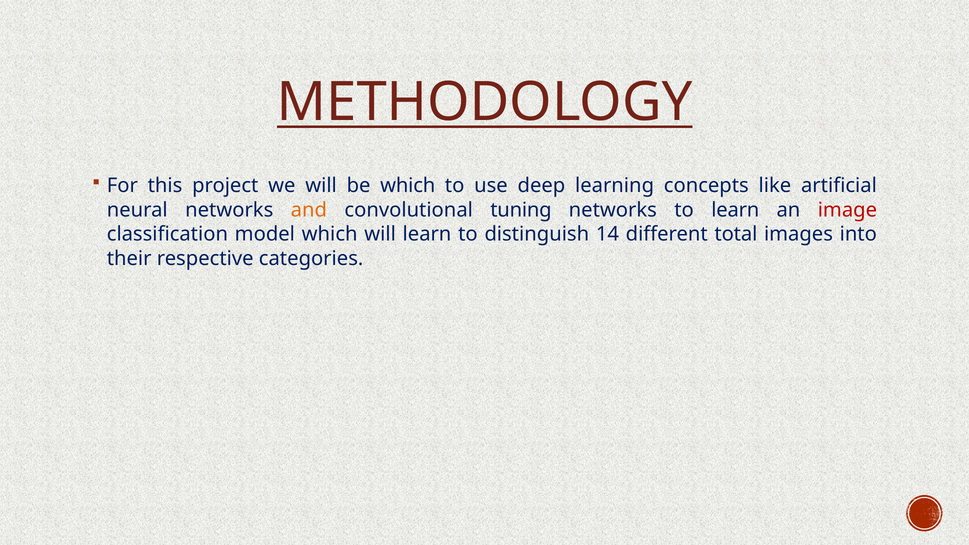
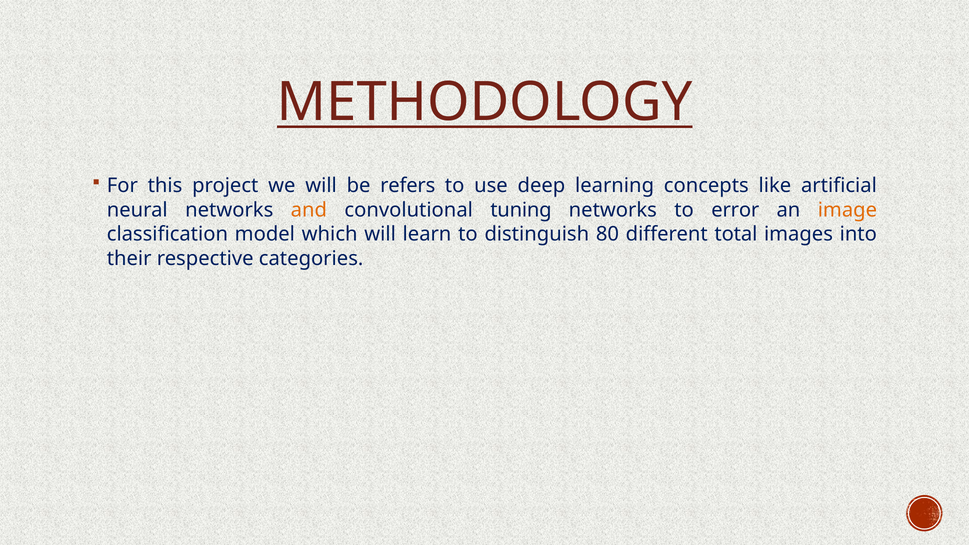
be which: which -> refers (408, 186)
to learn: learn -> error (735, 210)
image colour: red -> orange (847, 210)
14: 14 -> 80 (607, 234)
